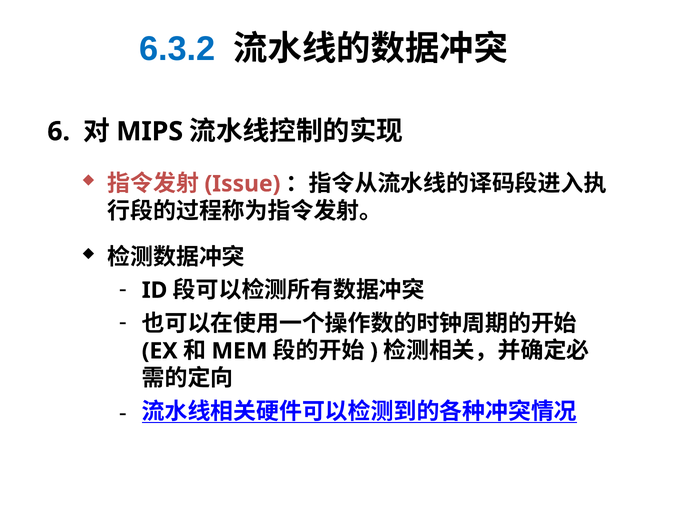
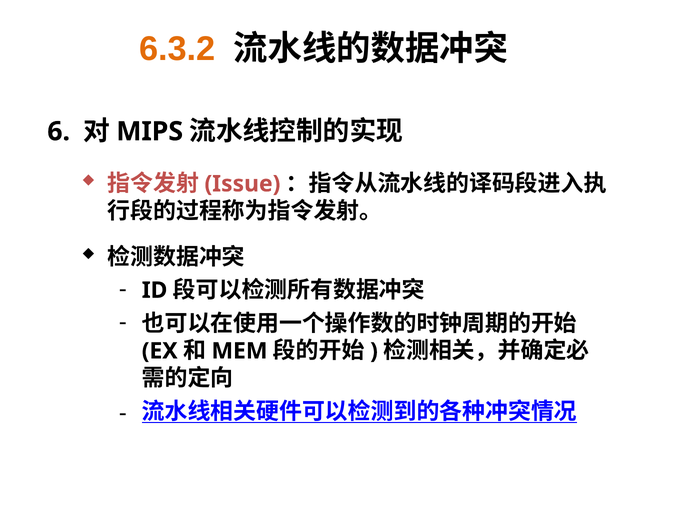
6.3.2 colour: blue -> orange (177, 49)
